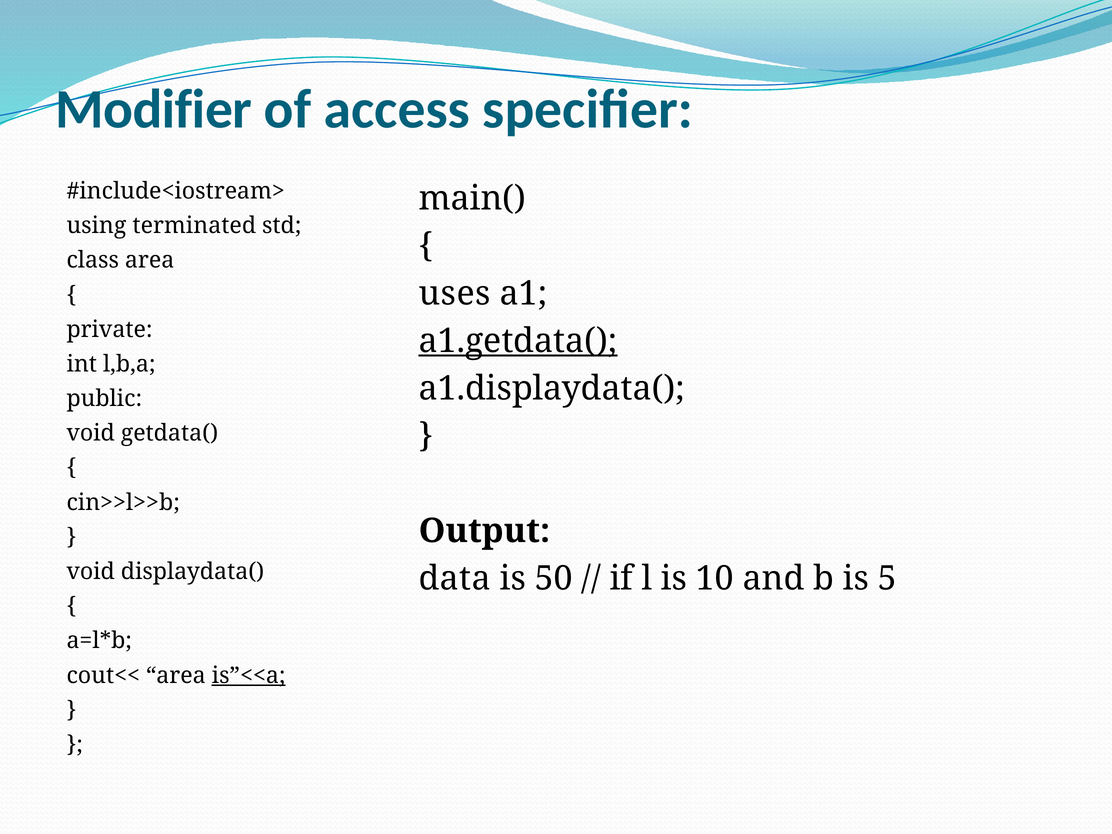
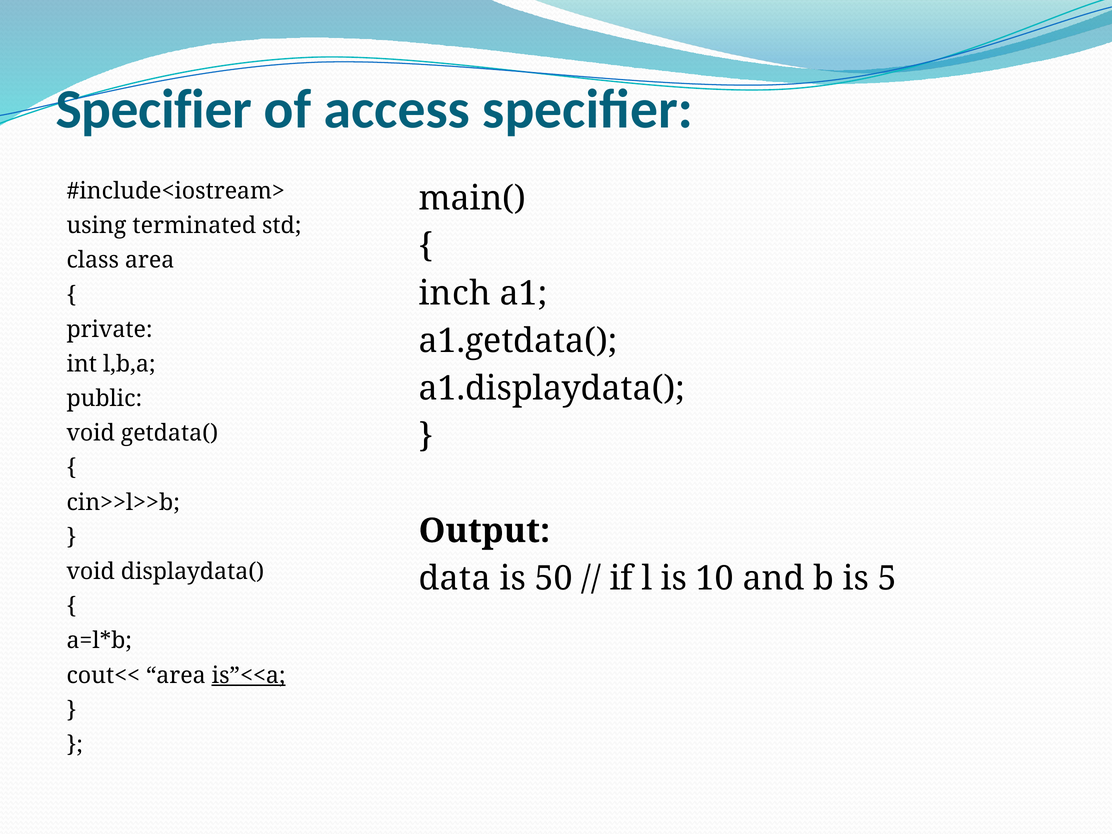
Modifier: Modifier -> Specifier (154, 109)
uses: uses -> inch (455, 293)
a1.getdata( underline: present -> none (518, 341)
